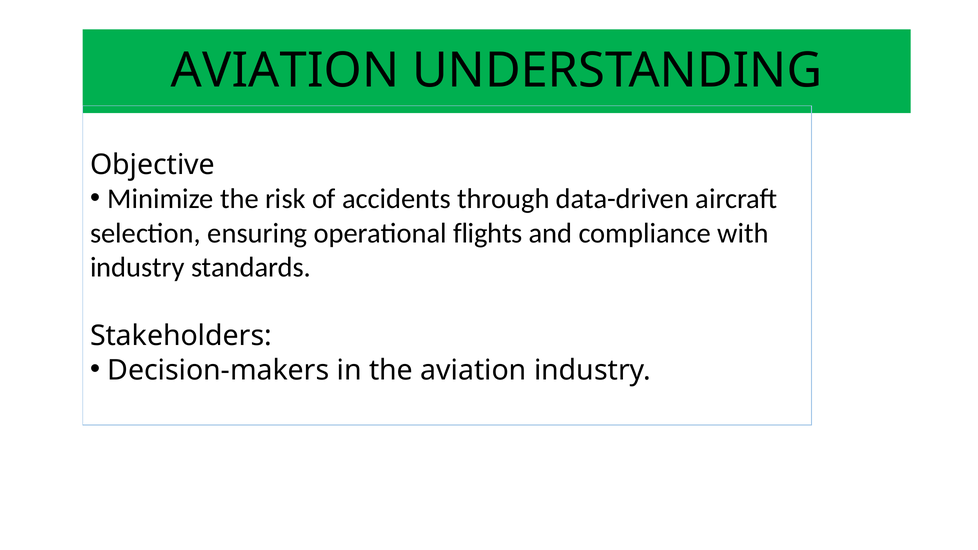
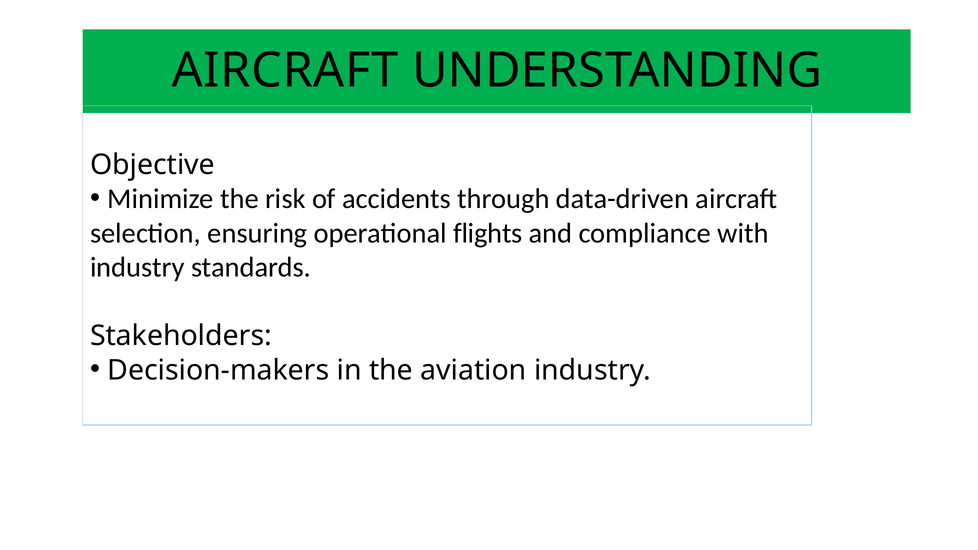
AVIATION: AVIATION -> AIRCRAFT (285, 71)
